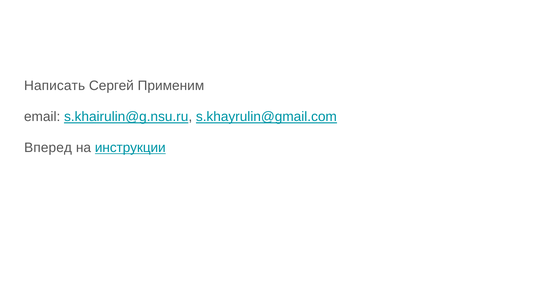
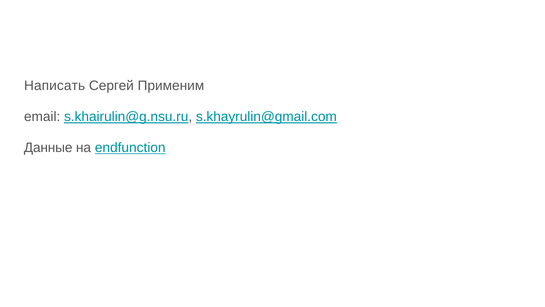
Вперед: Вперед -> Данные (48, 148)
инструкции: инструкции -> endfunction (130, 148)
